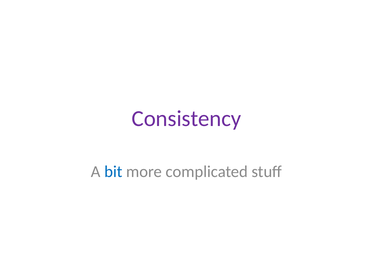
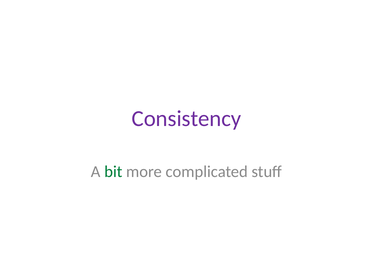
bit colour: blue -> green (113, 171)
